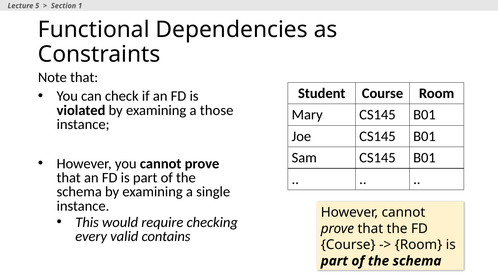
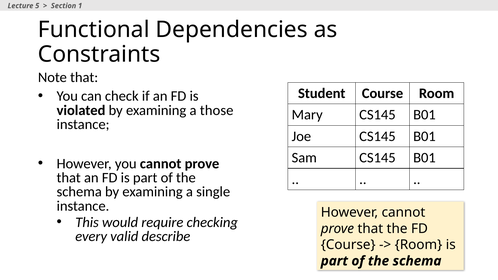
contains: contains -> describe (166, 237)
